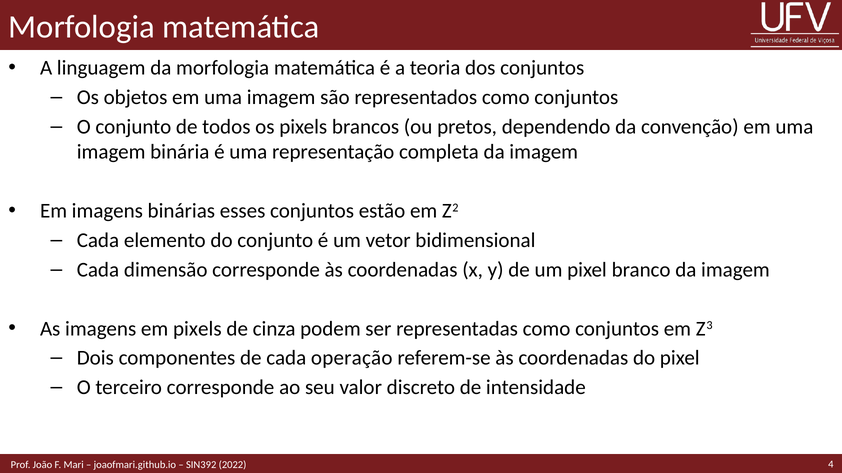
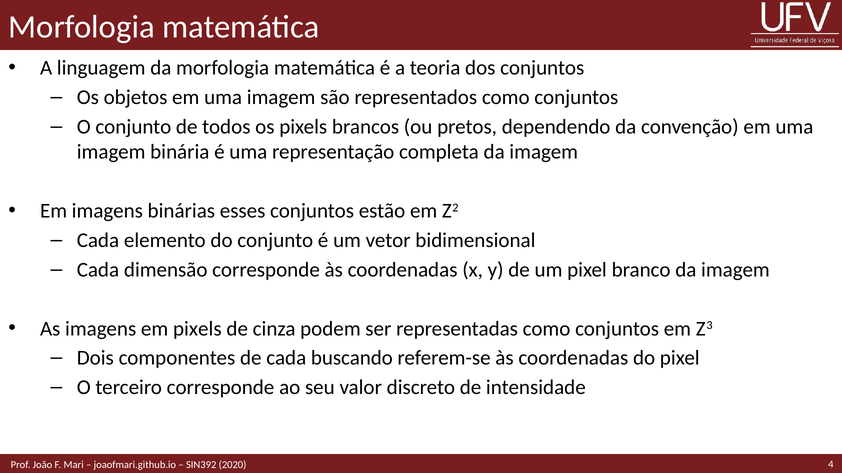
operação: operação -> buscando (352, 359)
2022: 2022 -> 2020 (233, 465)
